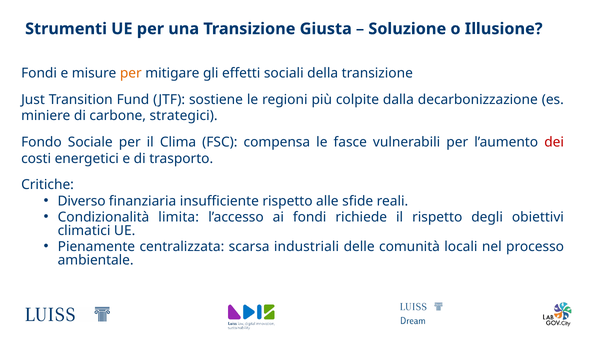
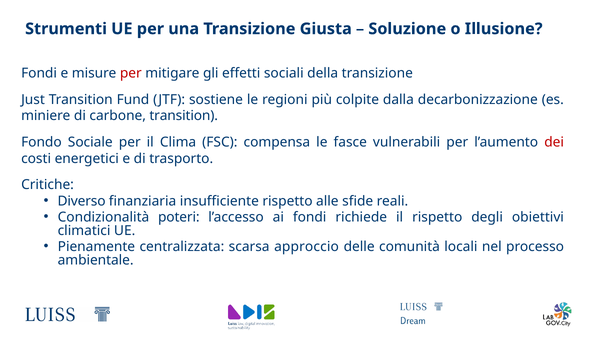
per colour: orange -> red (131, 73)
carbone strategici: strategici -> transition (184, 116)
limita: limita -> poteri (179, 218)
industriali: industriali -> approccio (307, 247)
